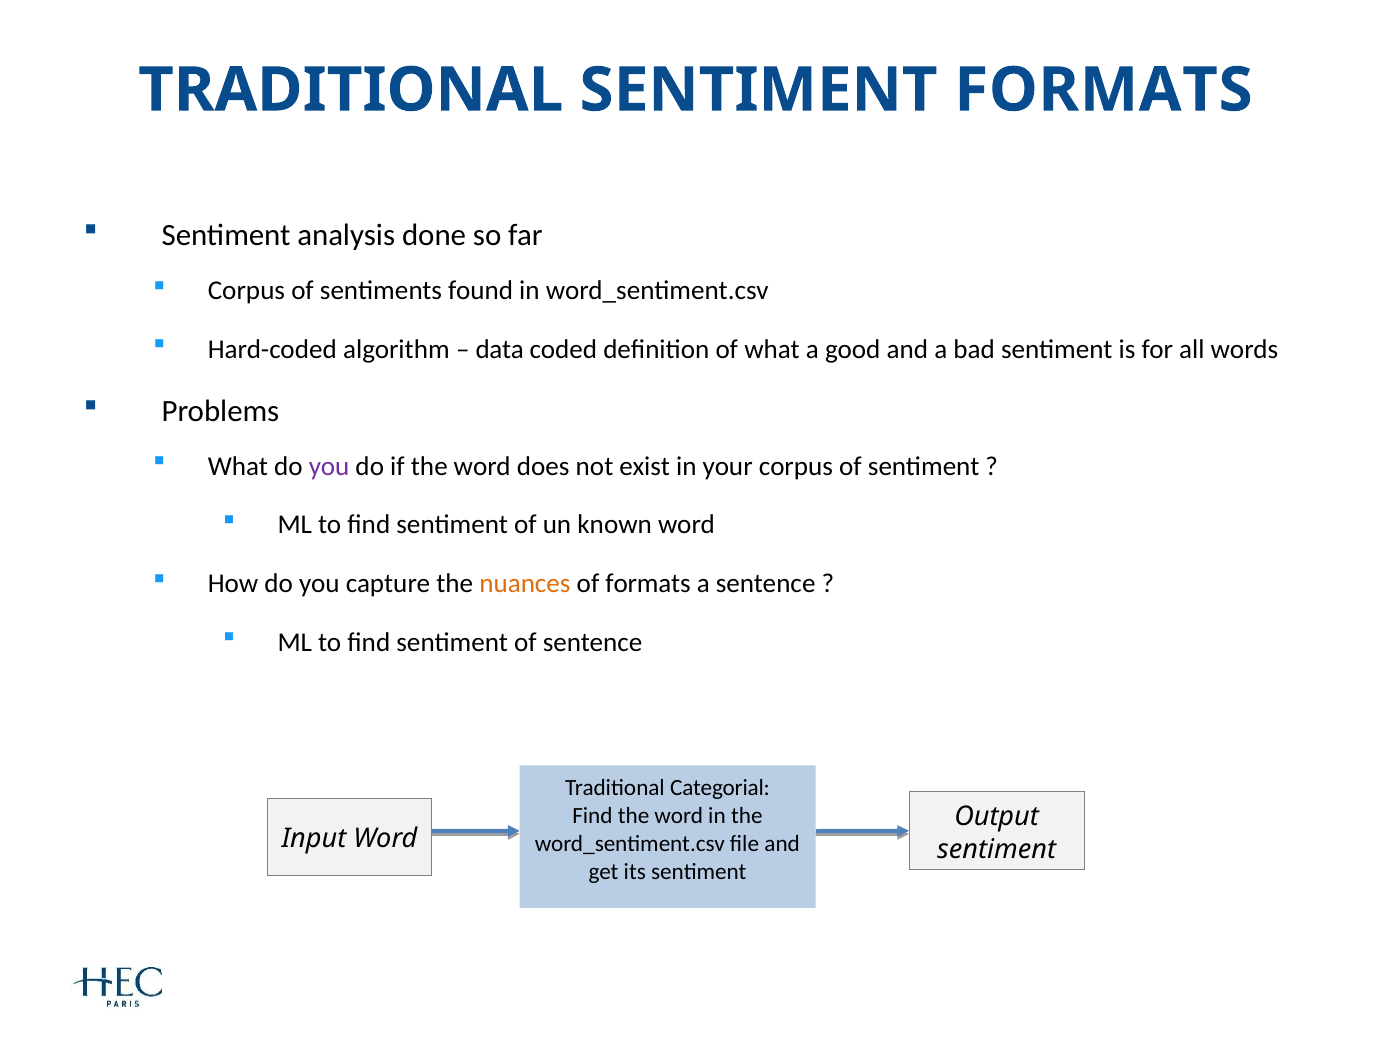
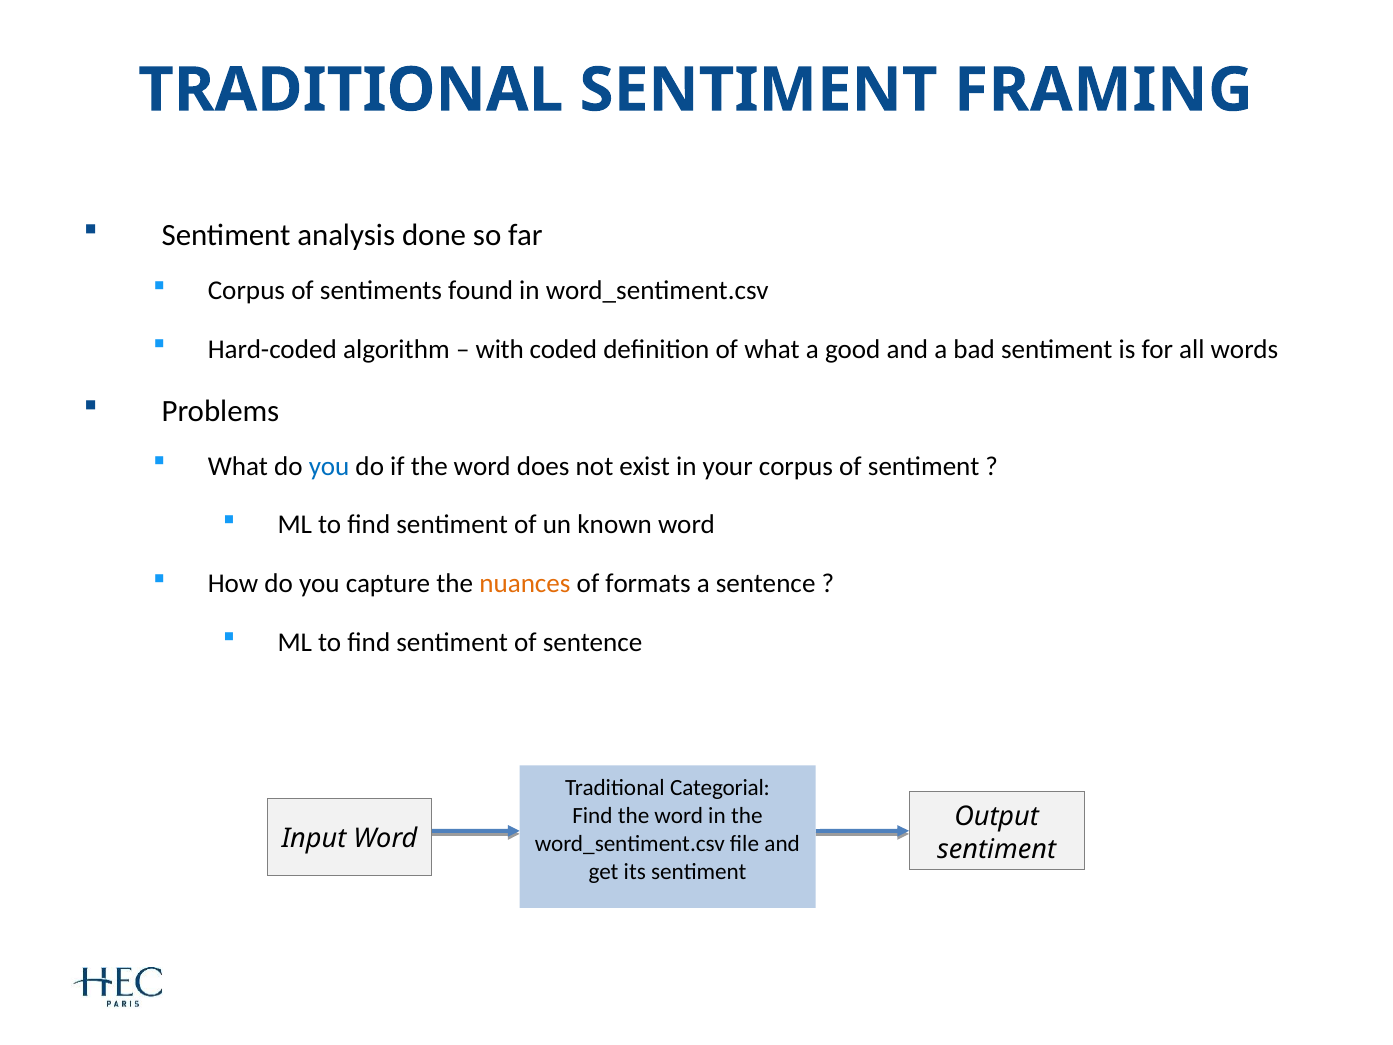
SENTIMENT FORMATS: FORMATS -> FRAMING (1103, 90)
data: data -> with (500, 349)
you colour: purple -> blue (329, 466)
